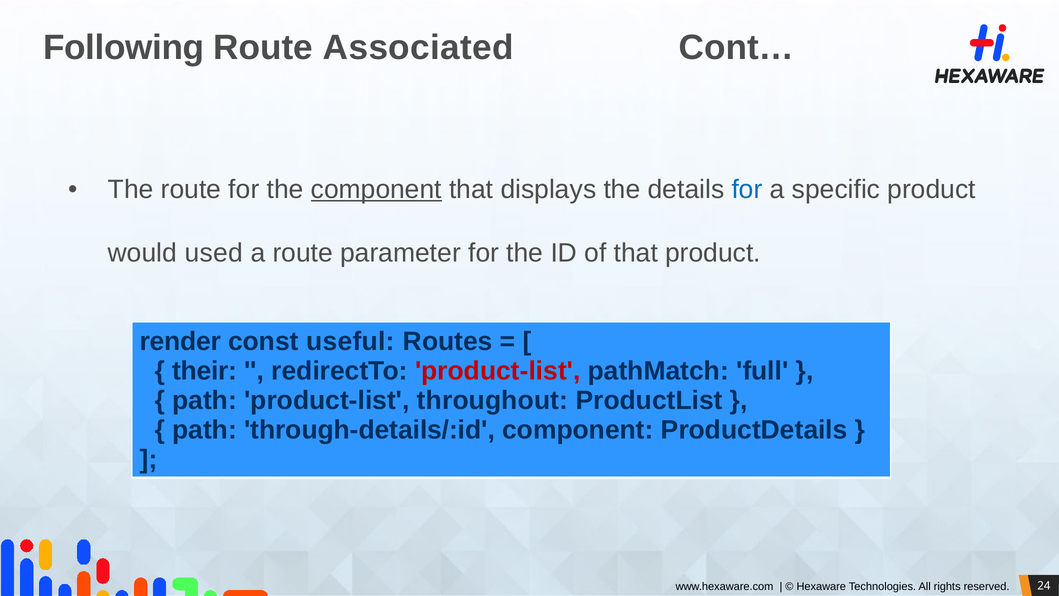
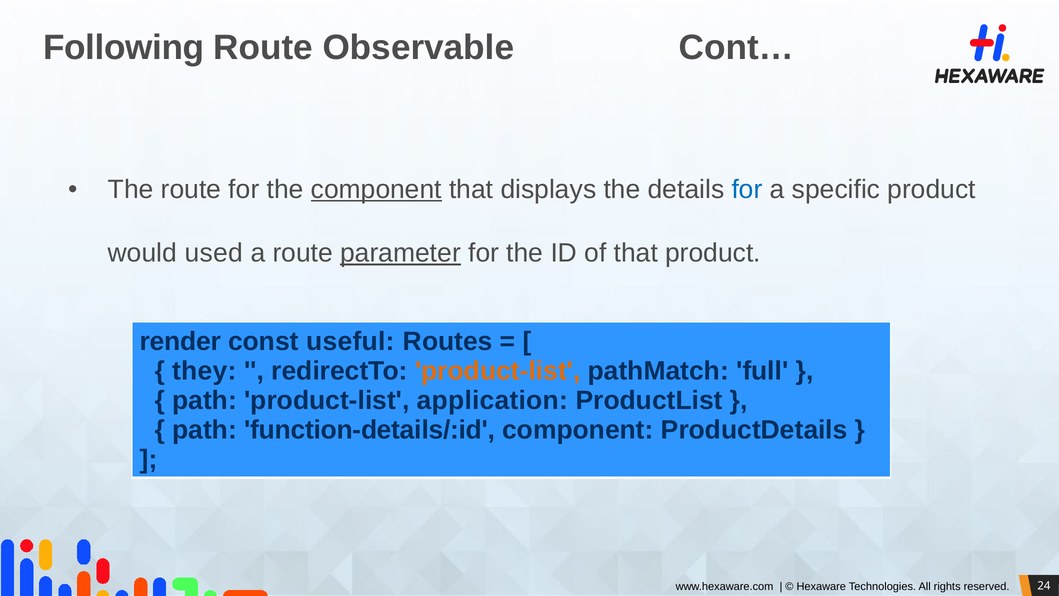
Associated: Associated -> Observable (418, 48)
parameter underline: none -> present (401, 253)
their: their -> they (204, 371)
product-list colour: red -> orange (498, 371)
throughout: throughout -> application (492, 400)
through-details/:id: through-details/:id -> function-details/:id (370, 430)
